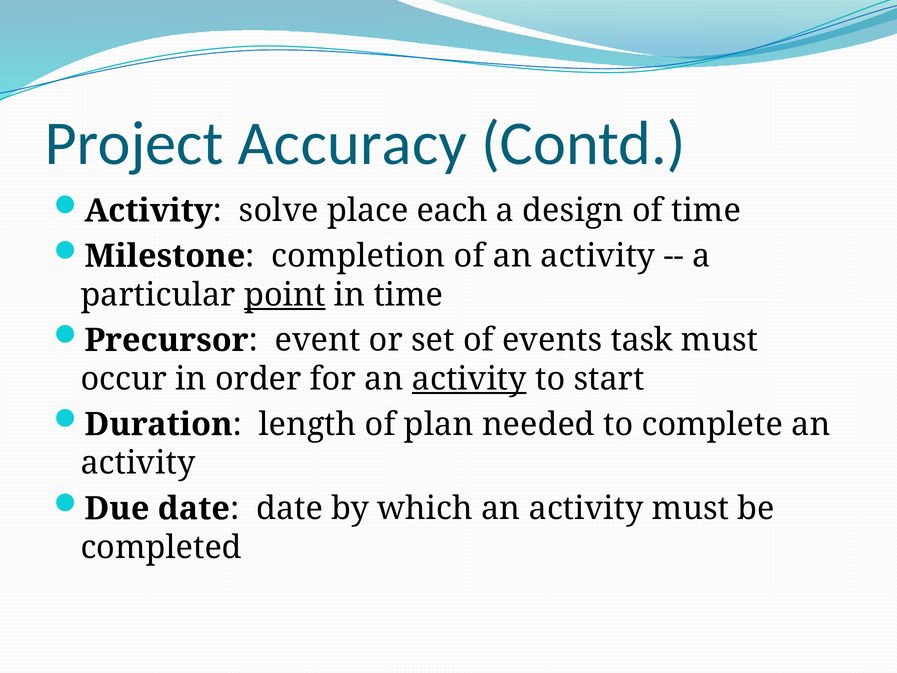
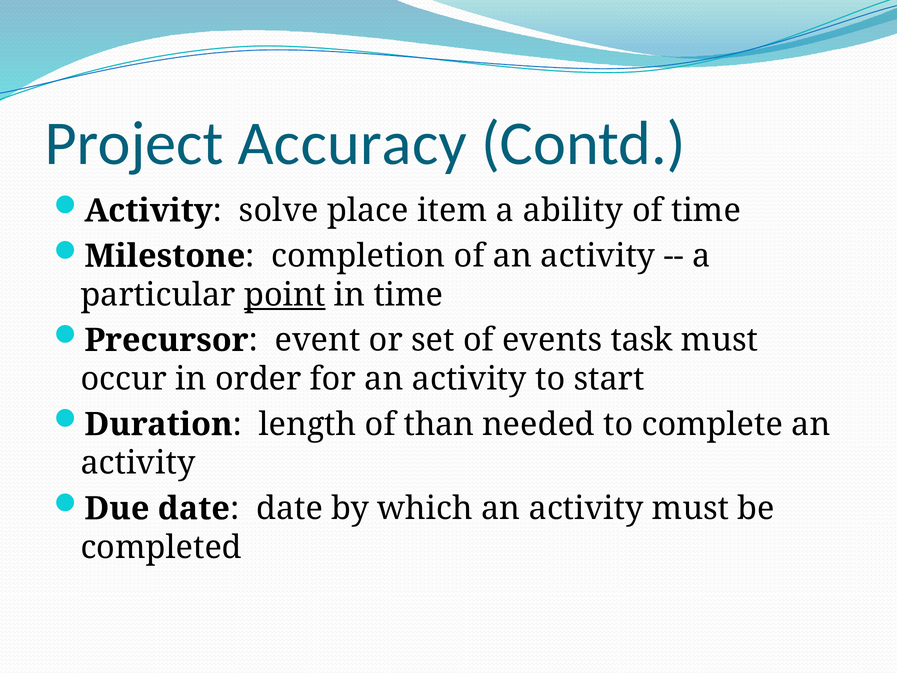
each: each -> item (452, 211)
design: design -> ability (573, 211)
activity underline: present -> none (469, 379)
plan: plan -> than (439, 424)
